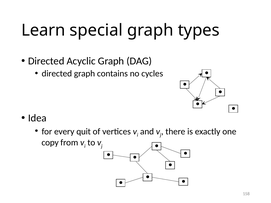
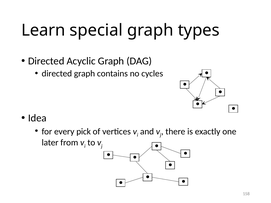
quit: quit -> pick (84, 132)
copy: copy -> later (50, 143)
